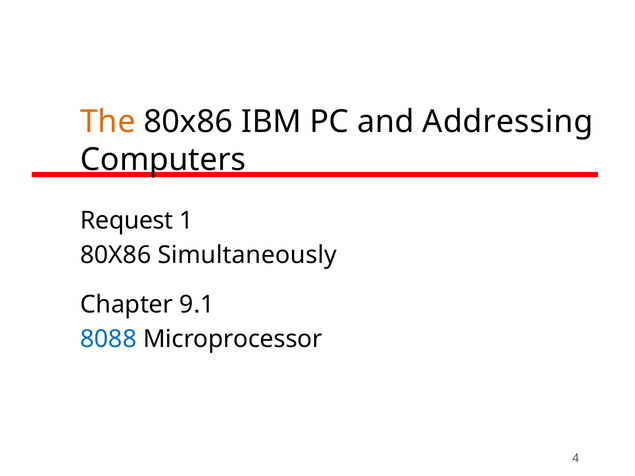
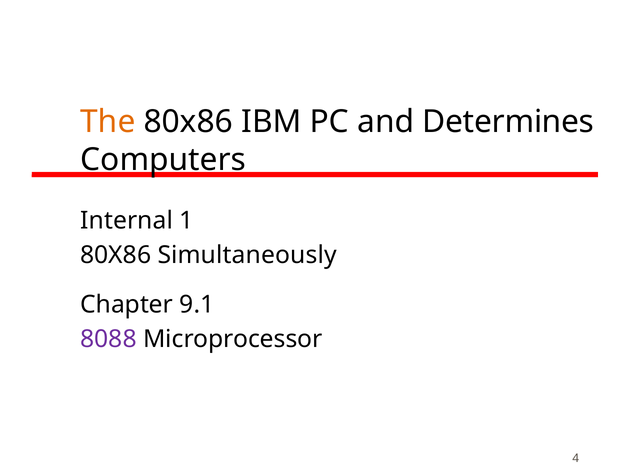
Addressing: Addressing -> Determines (508, 122)
Request: Request -> Internal (127, 221)
8088 colour: blue -> purple (109, 339)
